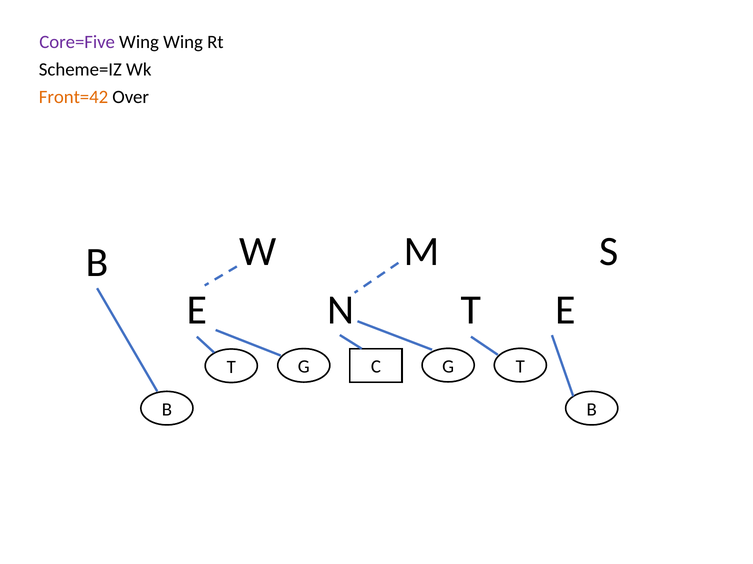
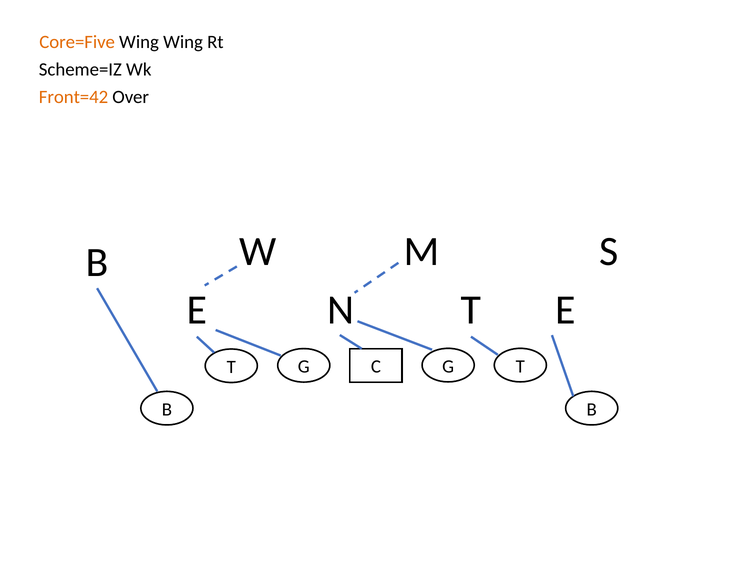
Core=Five colour: purple -> orange (77, 42)
